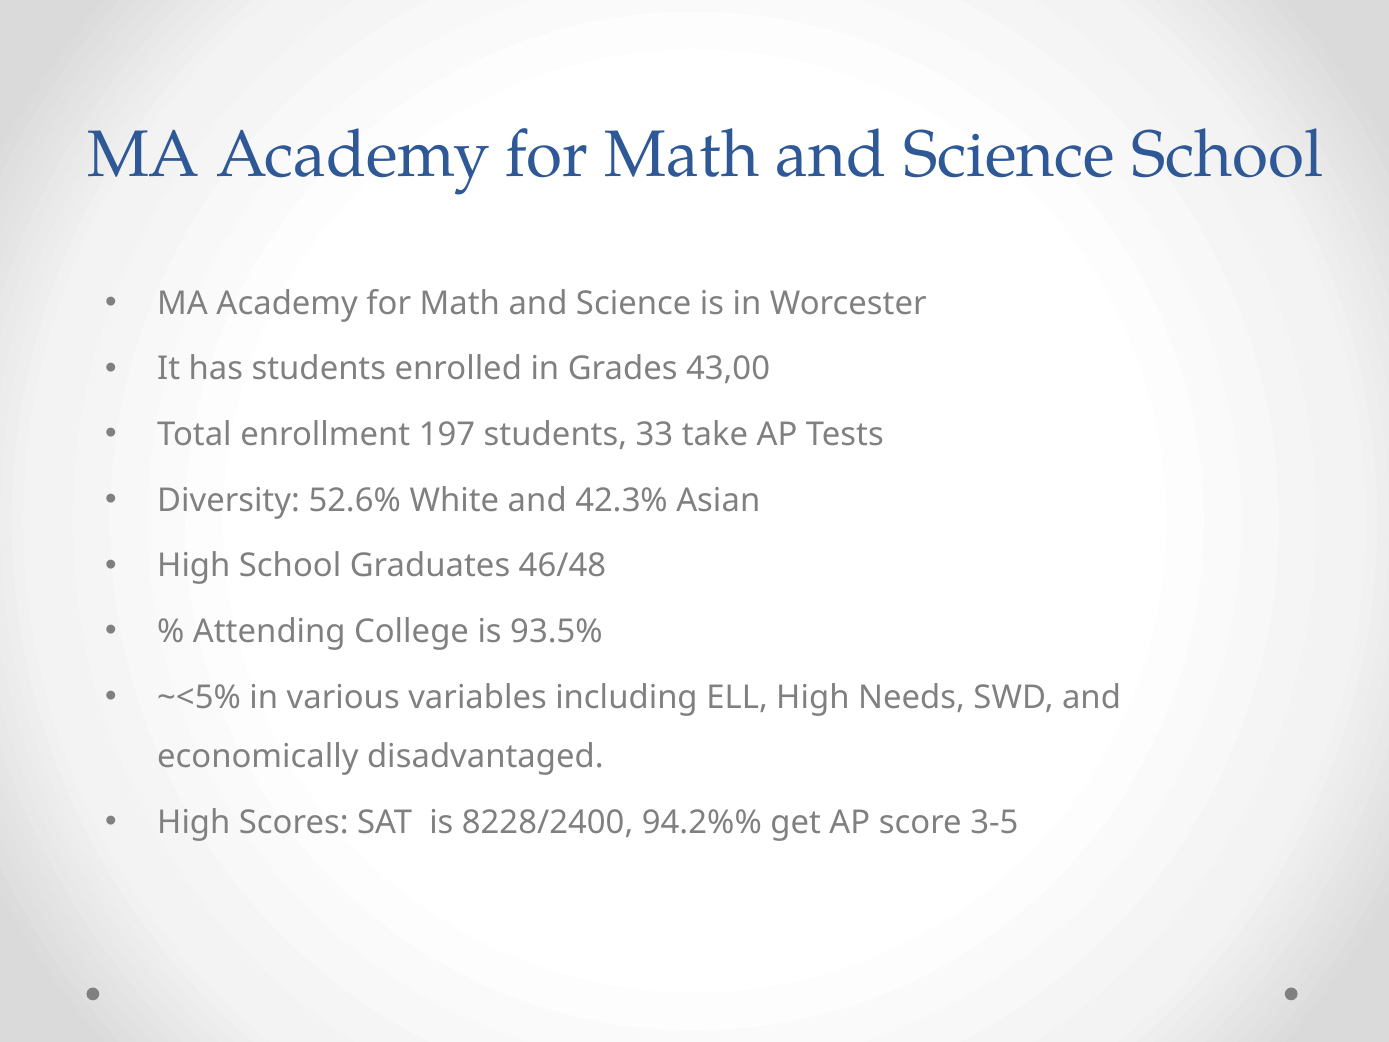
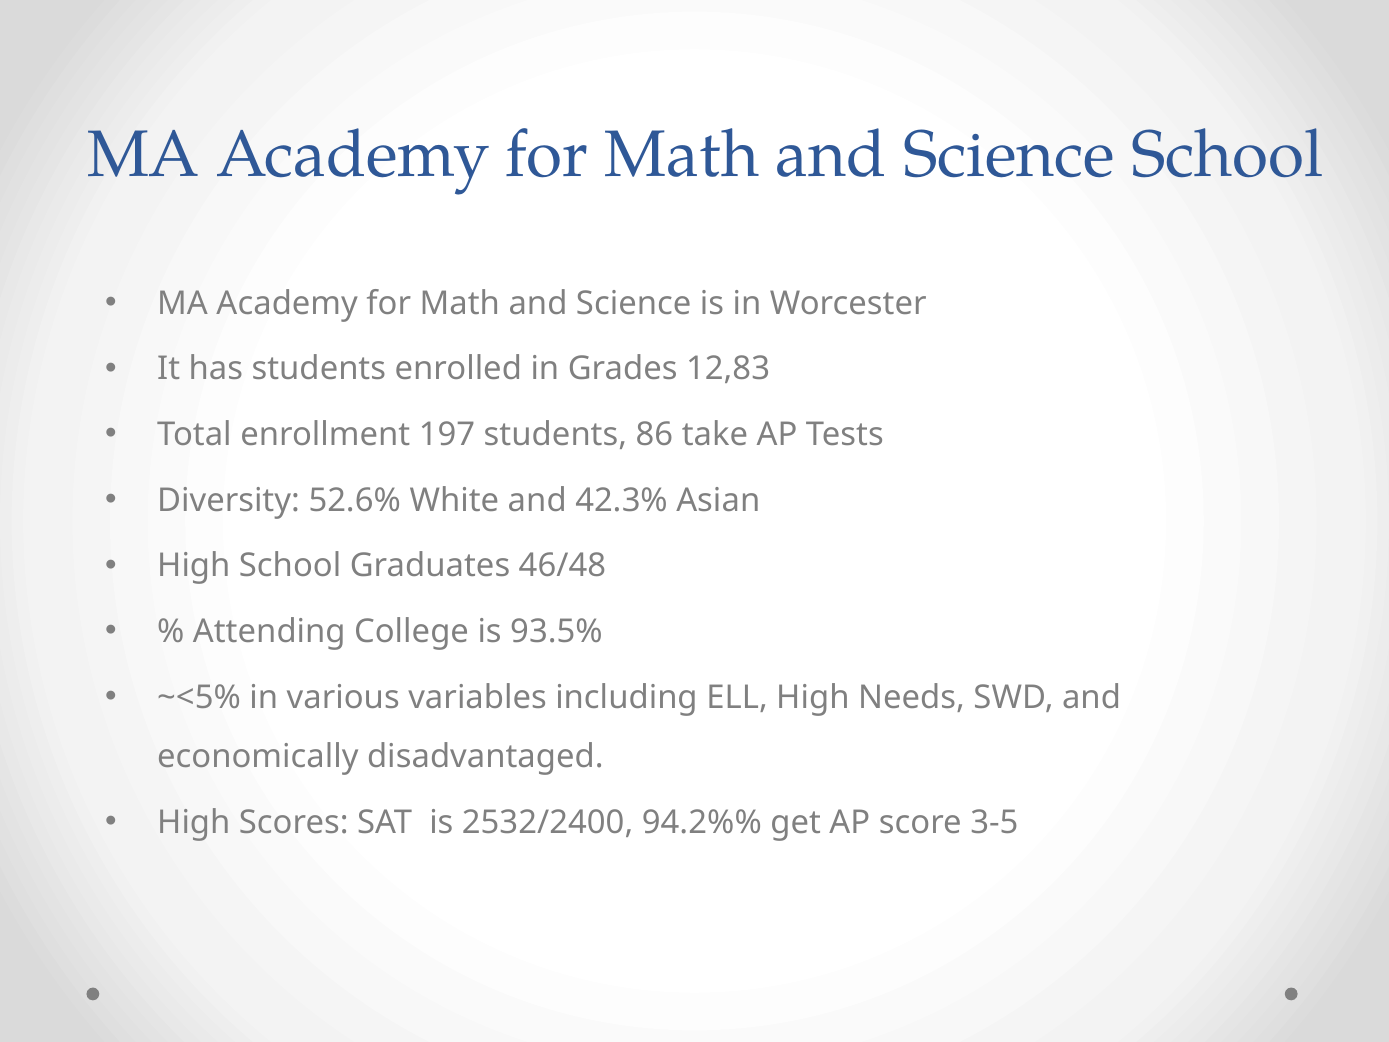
43,00: 43,00 -> 12,83 (728, 369)
33: 33 -> 86 (654, 435)
8228/2400: 8228/2400 -> 2532/2400 (548, 822)
